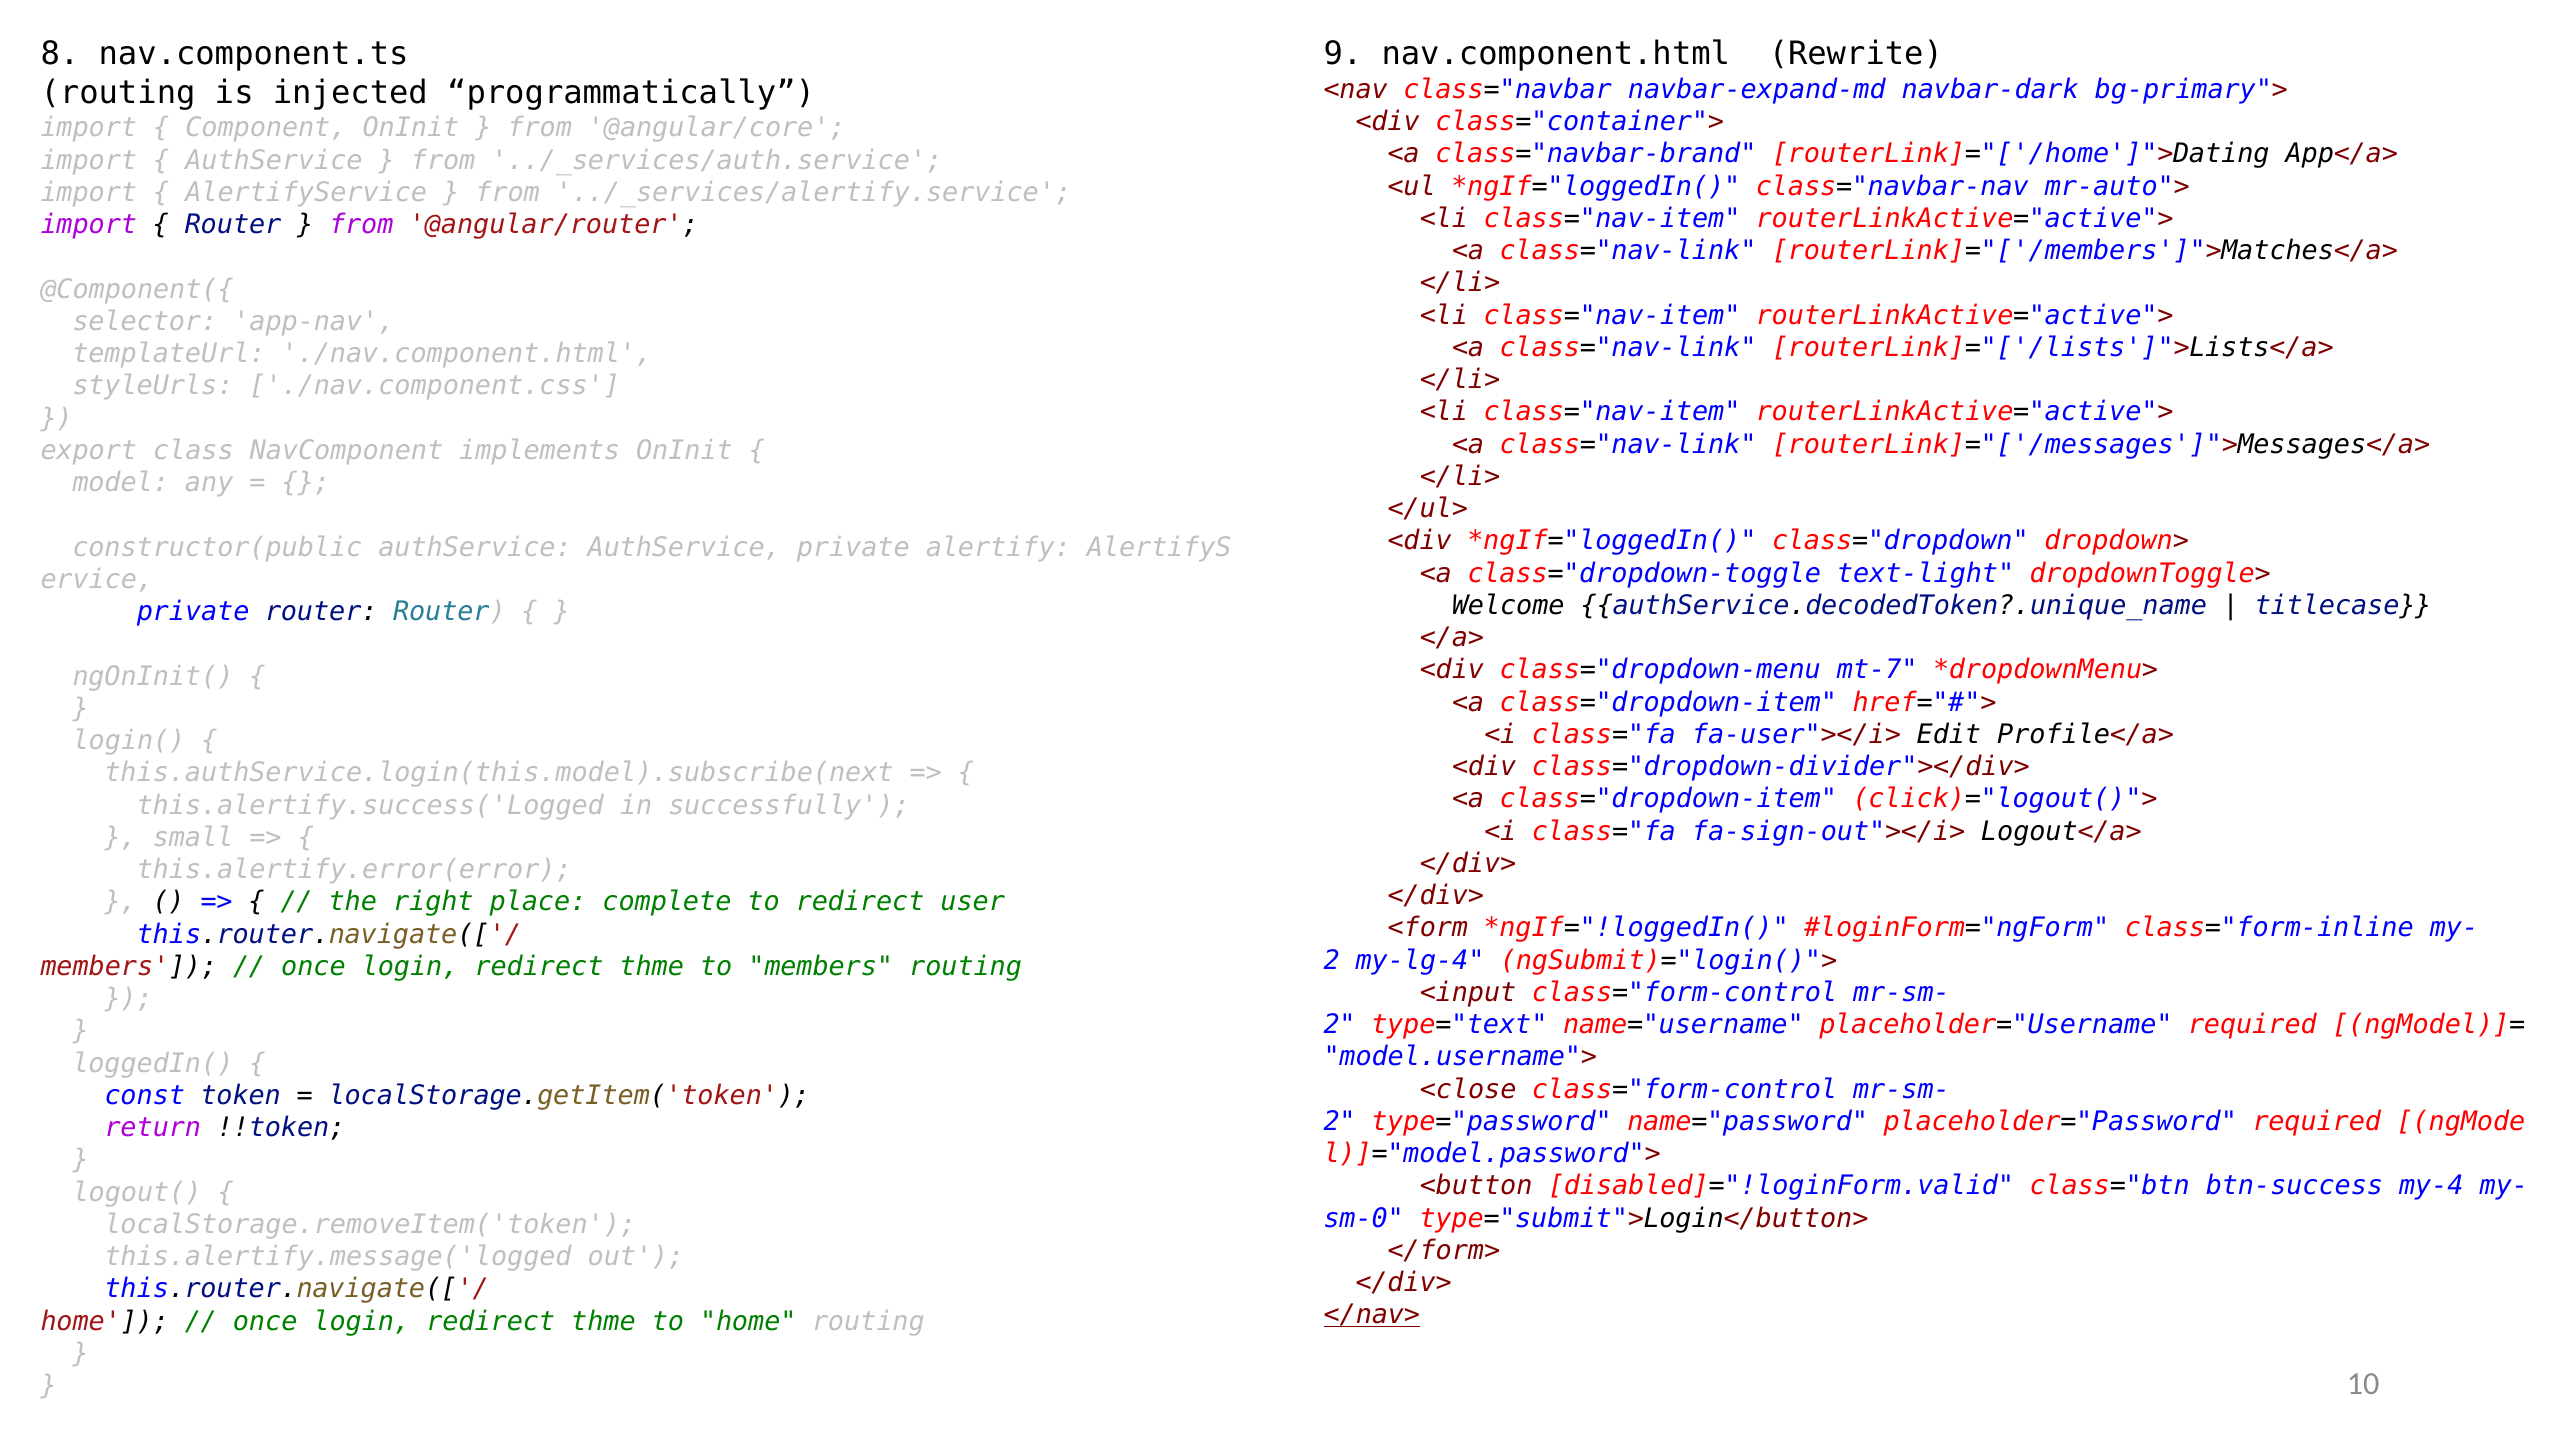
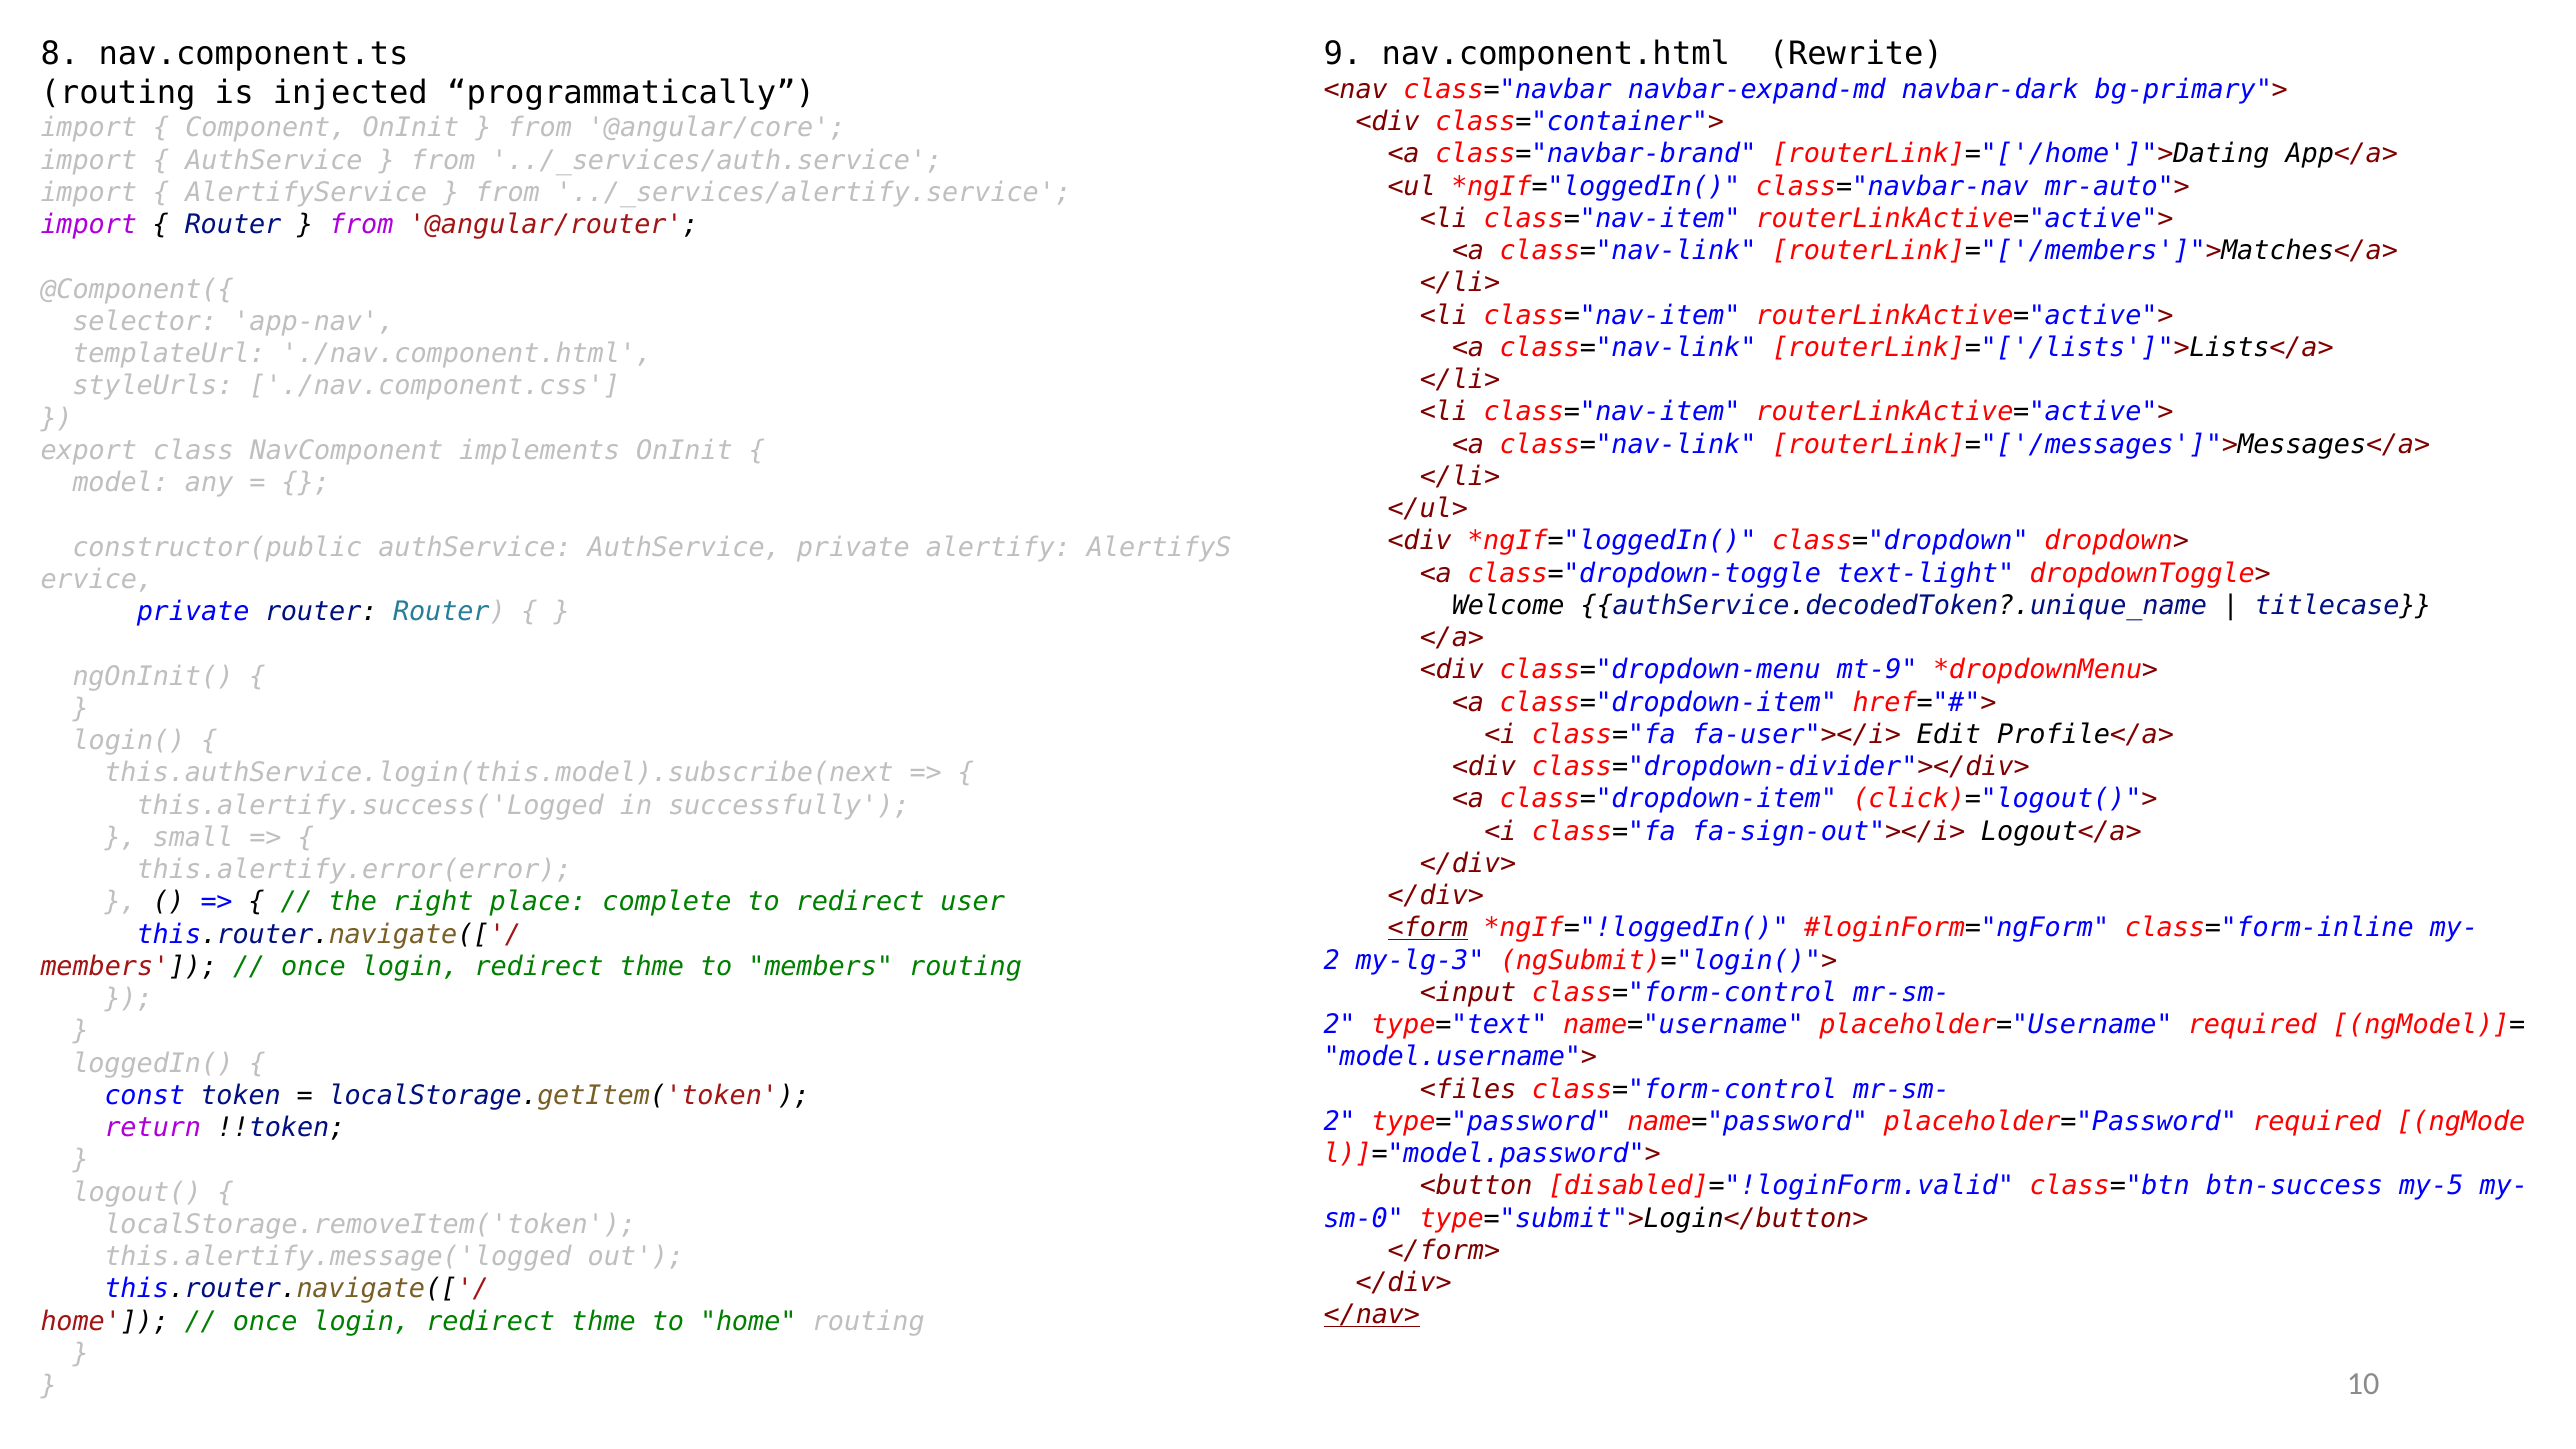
mt-7: mt-7 -> mt-9 (1877, 670)
<form underline: none -> present (1428, 928)
my-lg-4: my-lg-4 -> my-lg-3 (1420, 960)
<close: <close -> <files (1468, 1089)
my-4: my-4 -> my-5 (2431, 1186)
